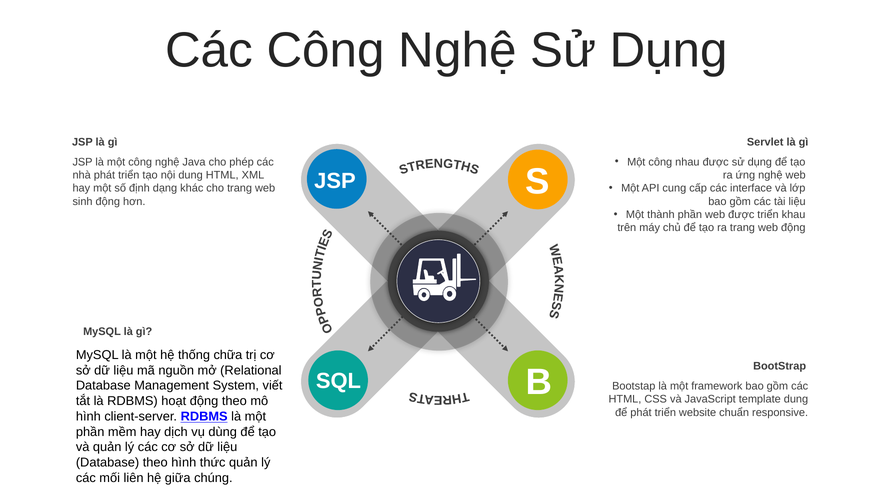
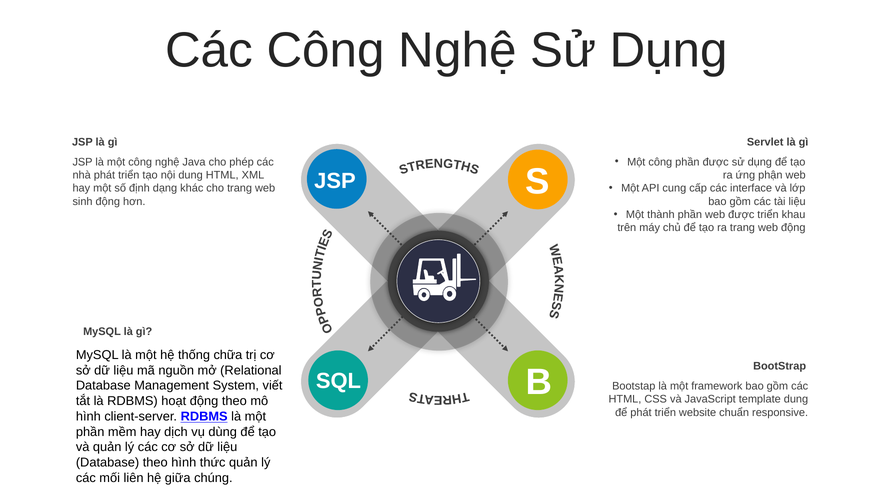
công nhau: nhau -> phần (687, 162)
ứng nghệ: nghệ -> phận (770, 175)
